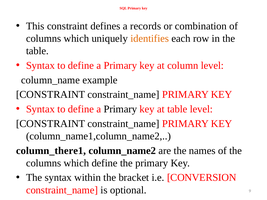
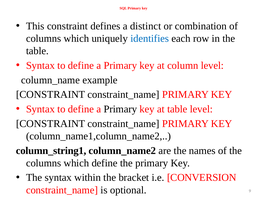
records: records -> distinct (146, 26)
identifies colour: orange -> blue (150, 39)
column_there1: column_there1 -> column_string1 (51, 151)
